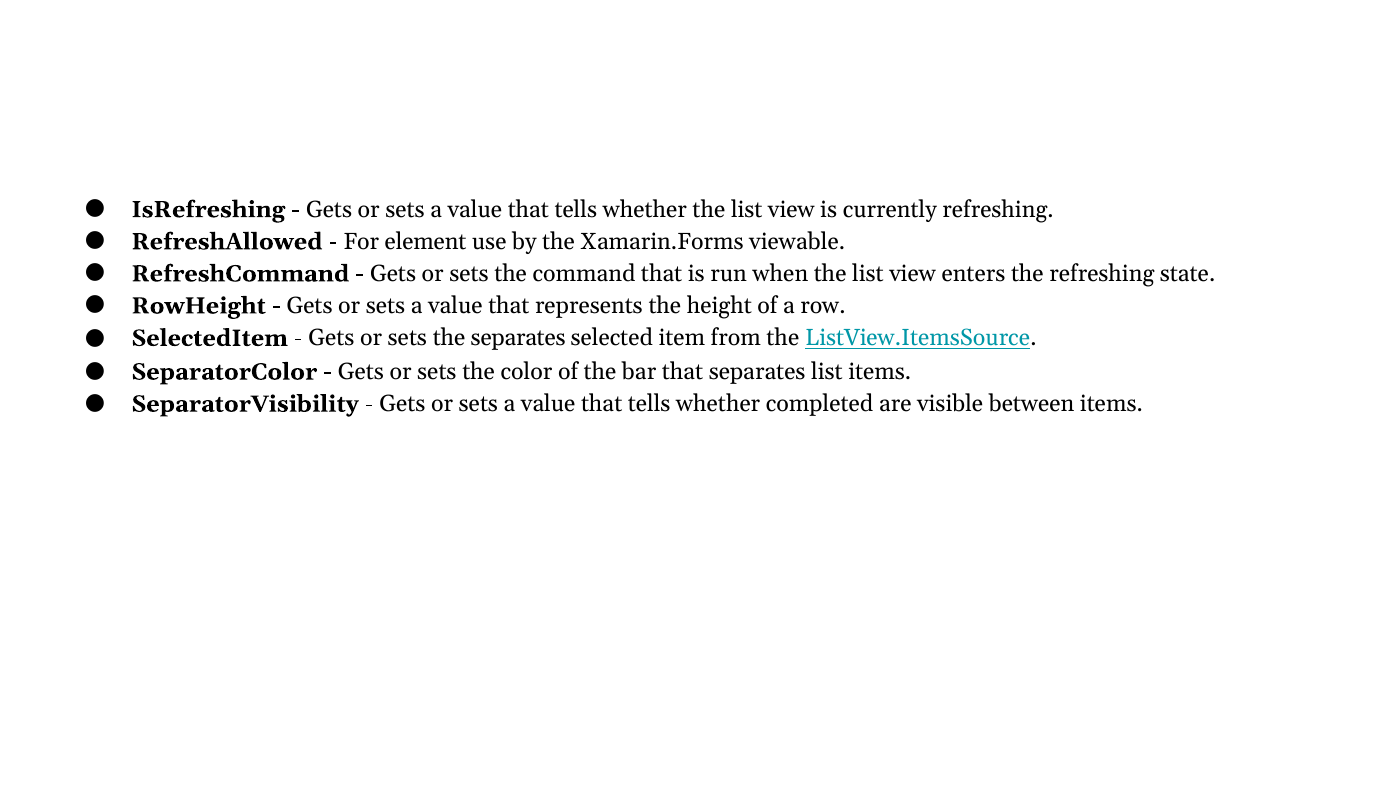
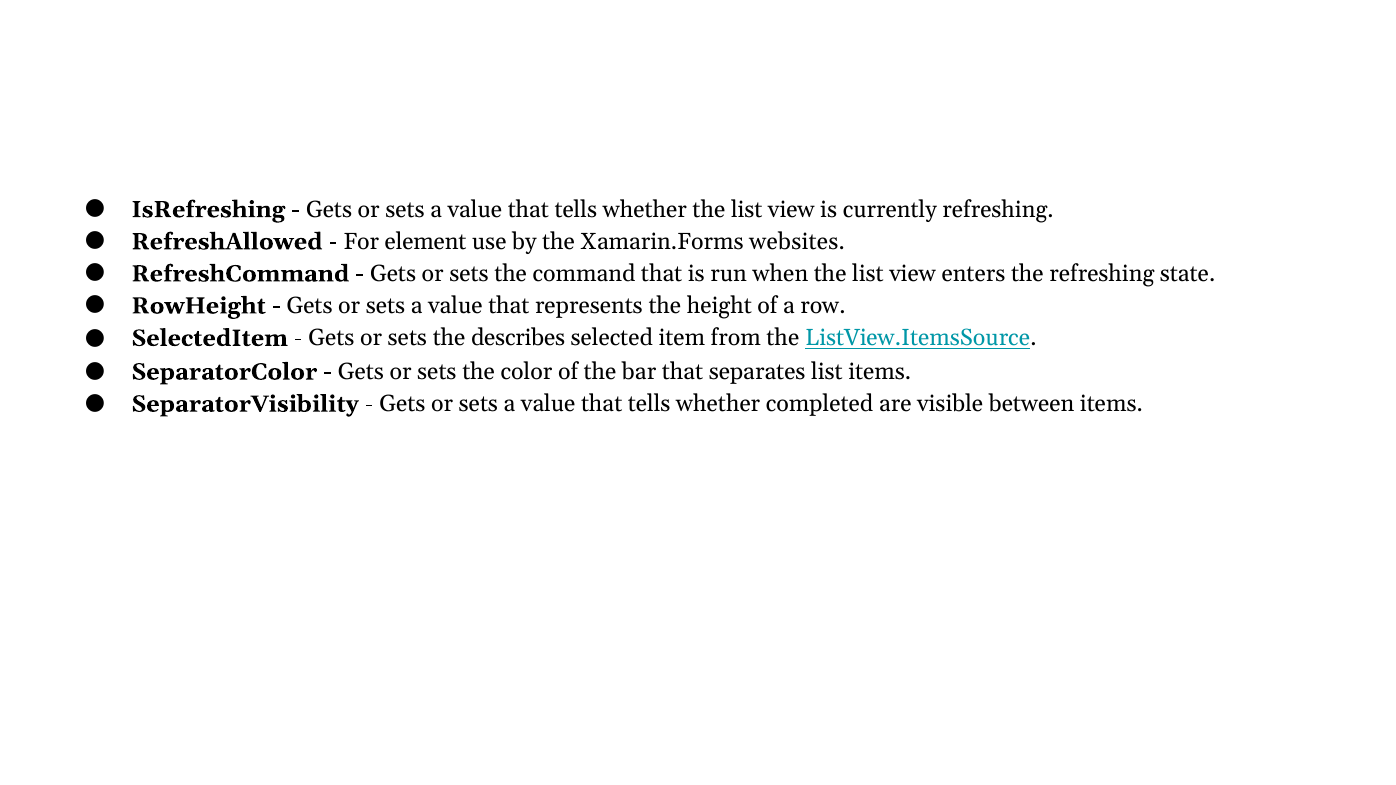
viewable: viewable -> websites (797, 242)
the separates: separates -> describes (518, 338)
